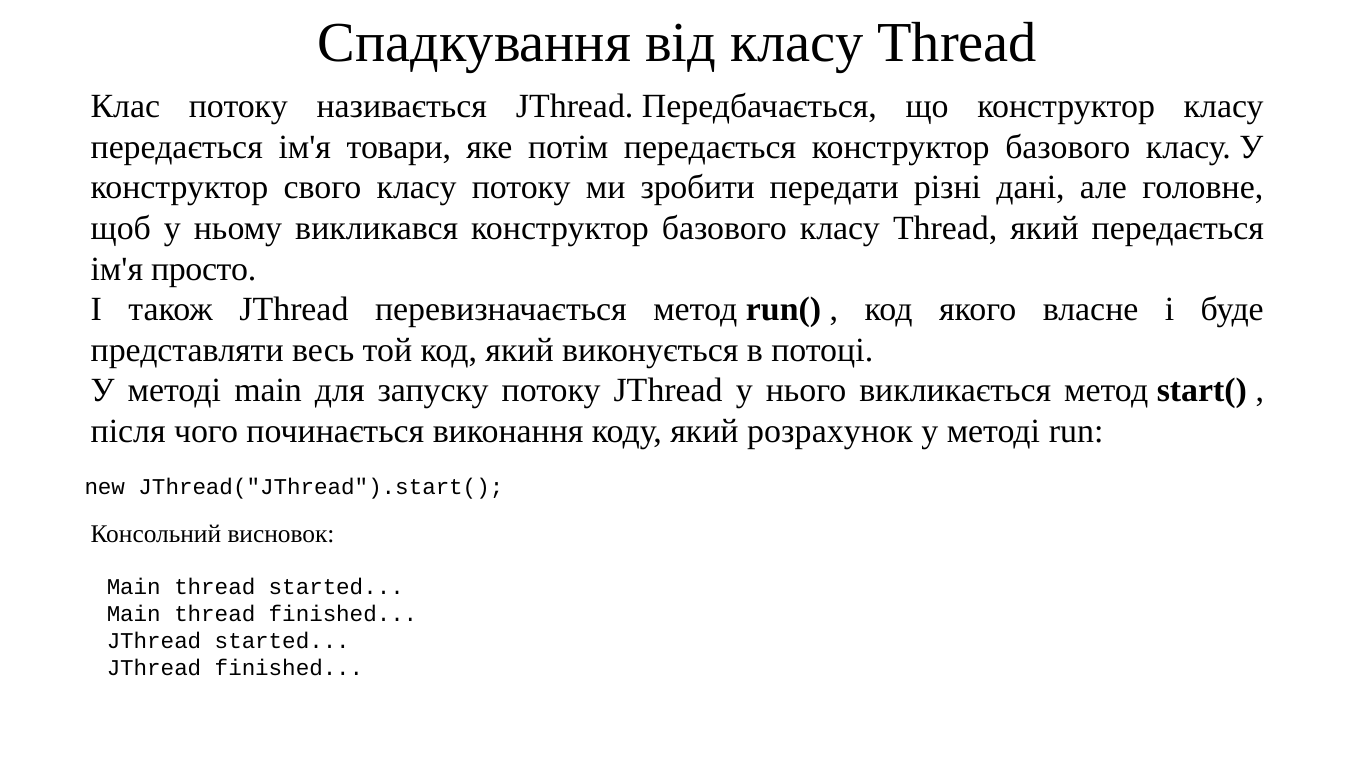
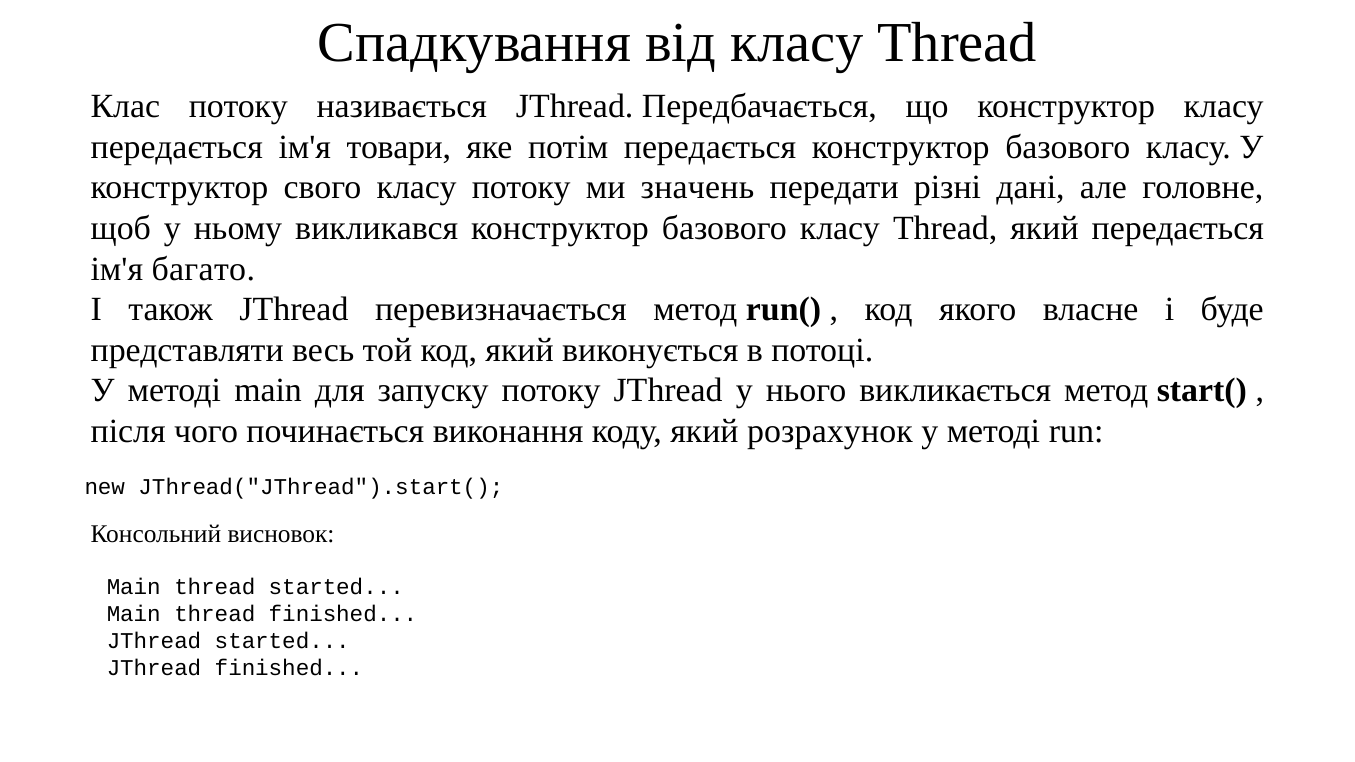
зробити: зробити -> значень (697, 188)
просто: просто -> багато (203, 269)
